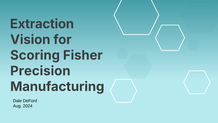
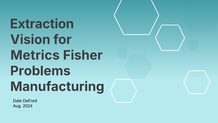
Scoring: Scoring -> Metrics (35, 55)
Precision: Precision -> Problems (40, 71)
